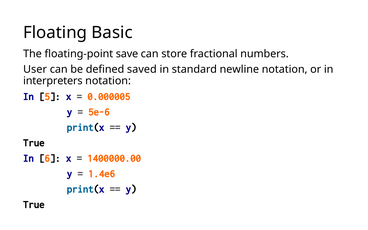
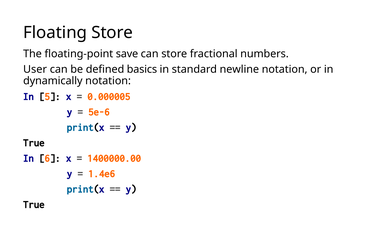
Floating Basic: Basic -> Store (112, 32)
saved: saved -> basics (142, 69)
interpreters: interpreters -> dynamically (53, 81)
